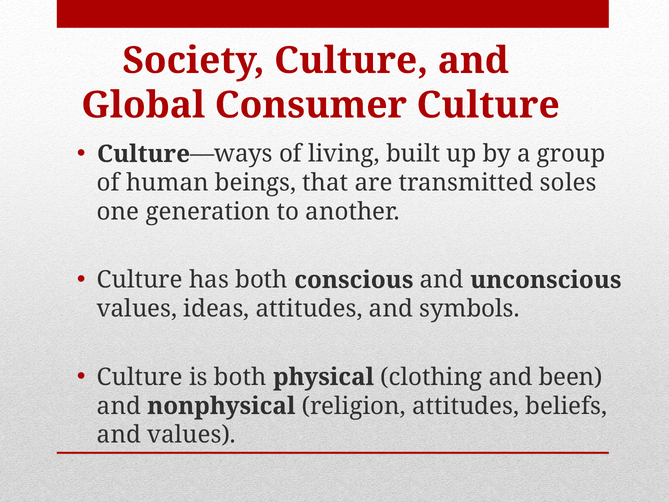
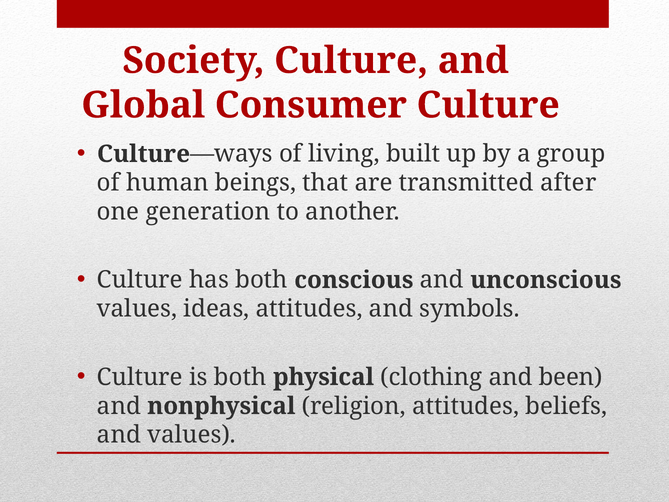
soles: soles -> after (568, 183)
